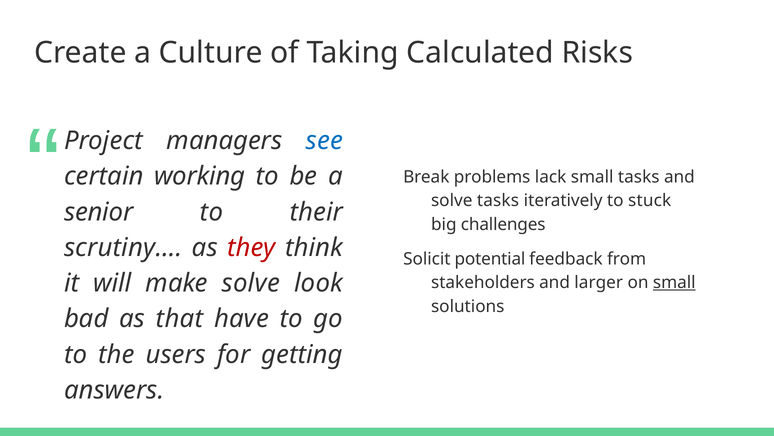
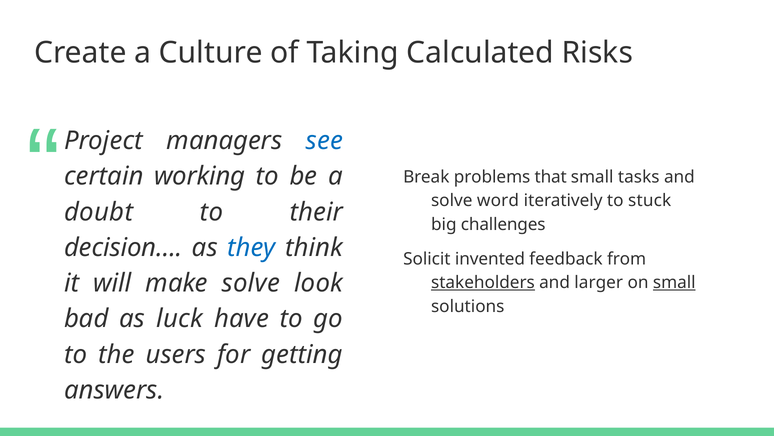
lack: lack -> that (551, 177)
solve tasks: tasks -> word (498, 200)
senior: senior -> doubt (99, 212)
scrutiny…: scrutiny… -> decision… (123, 247)
they colour: red -> blue (251, 247)
potential: potential -> invented (490, 259)
stakeholders underline: none -> present (483, 282)
that: that -> luck (180, 318)
